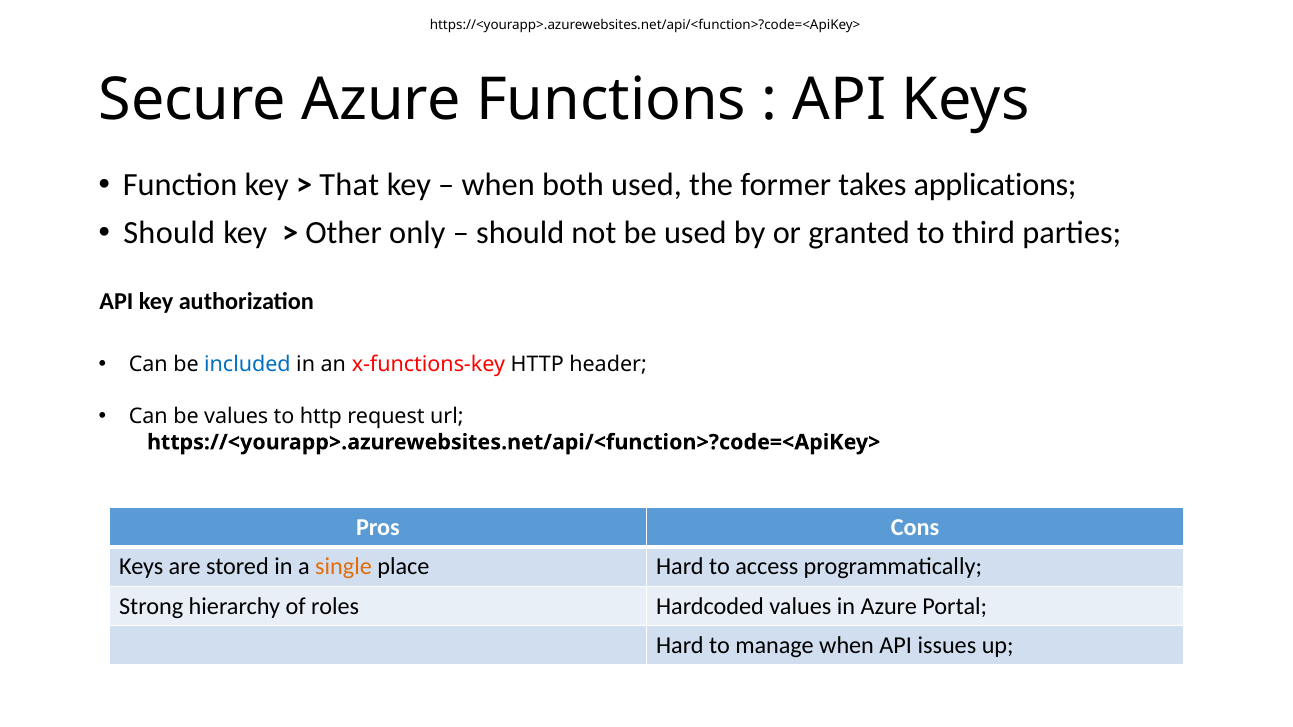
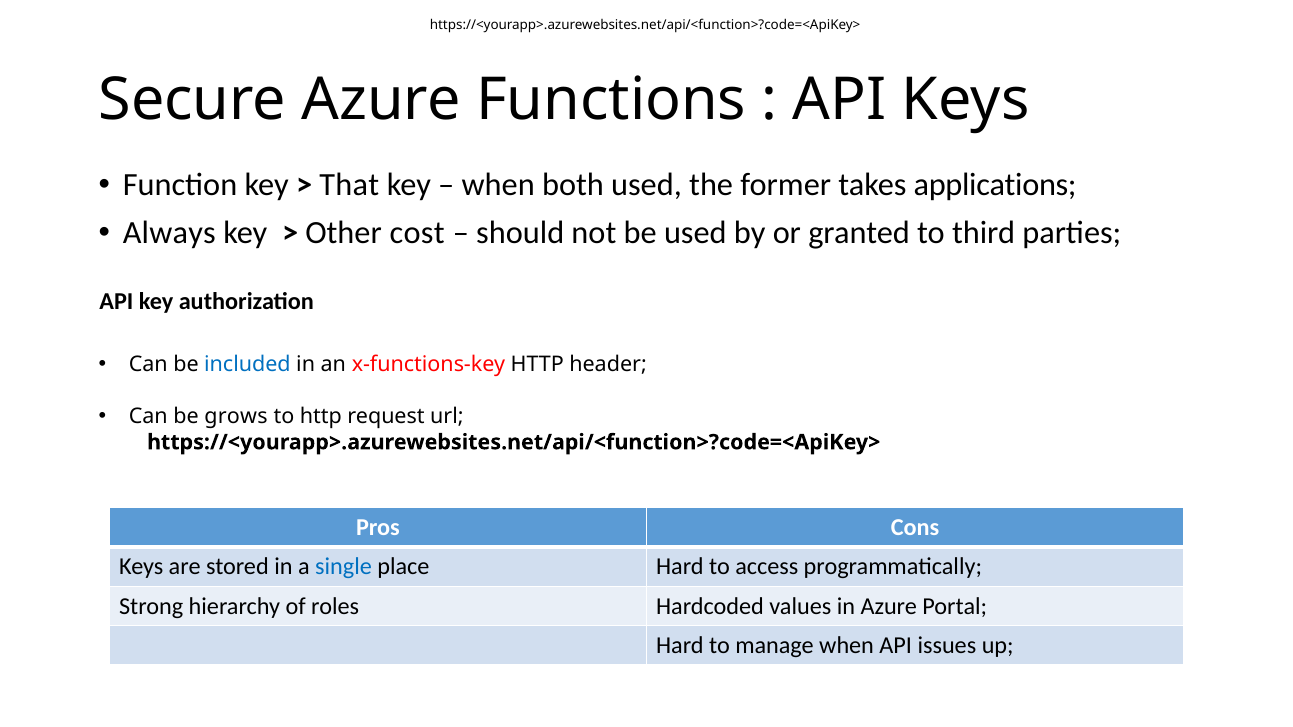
Should: Should -> Always (169, 233)
only: only -> cost (417, 233)
be values: values -> grows (236, 417)
single colour: orange -> blue (344, 567)
